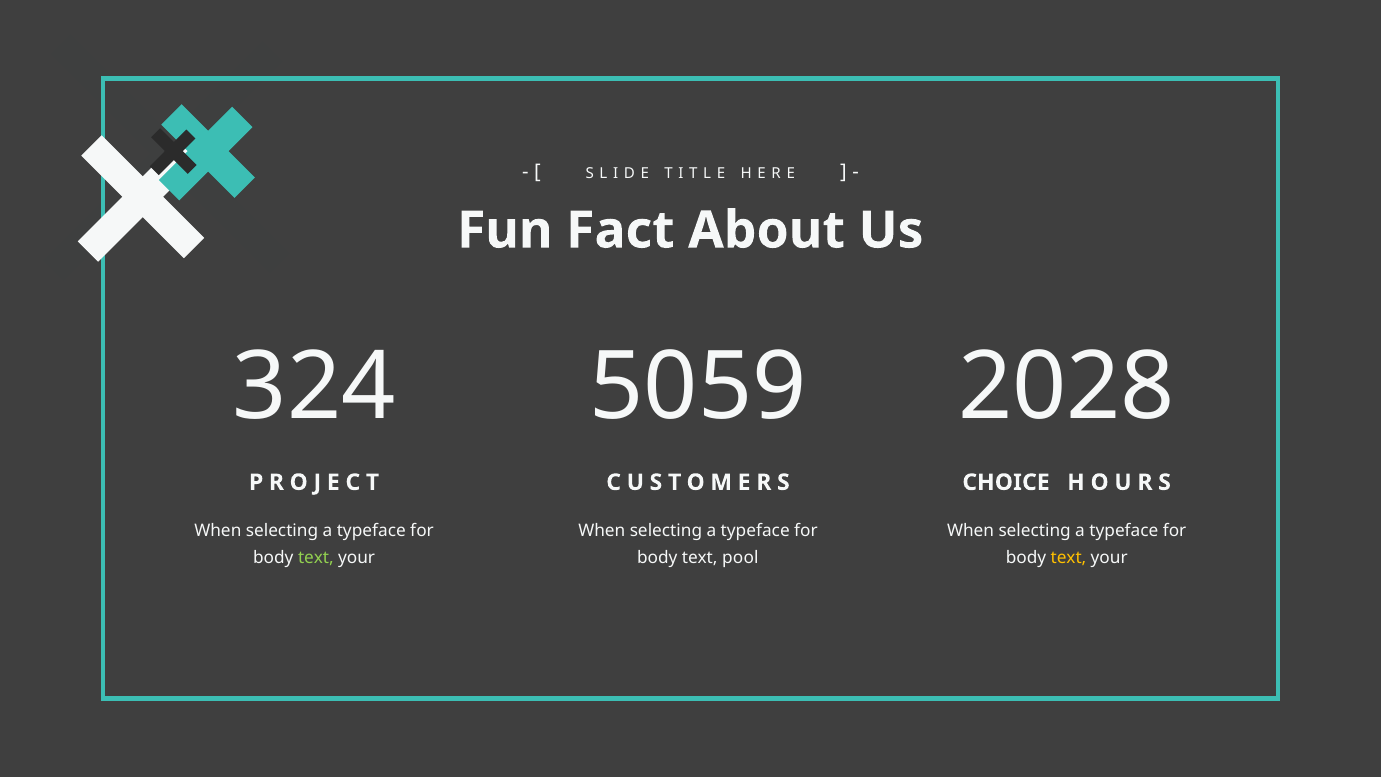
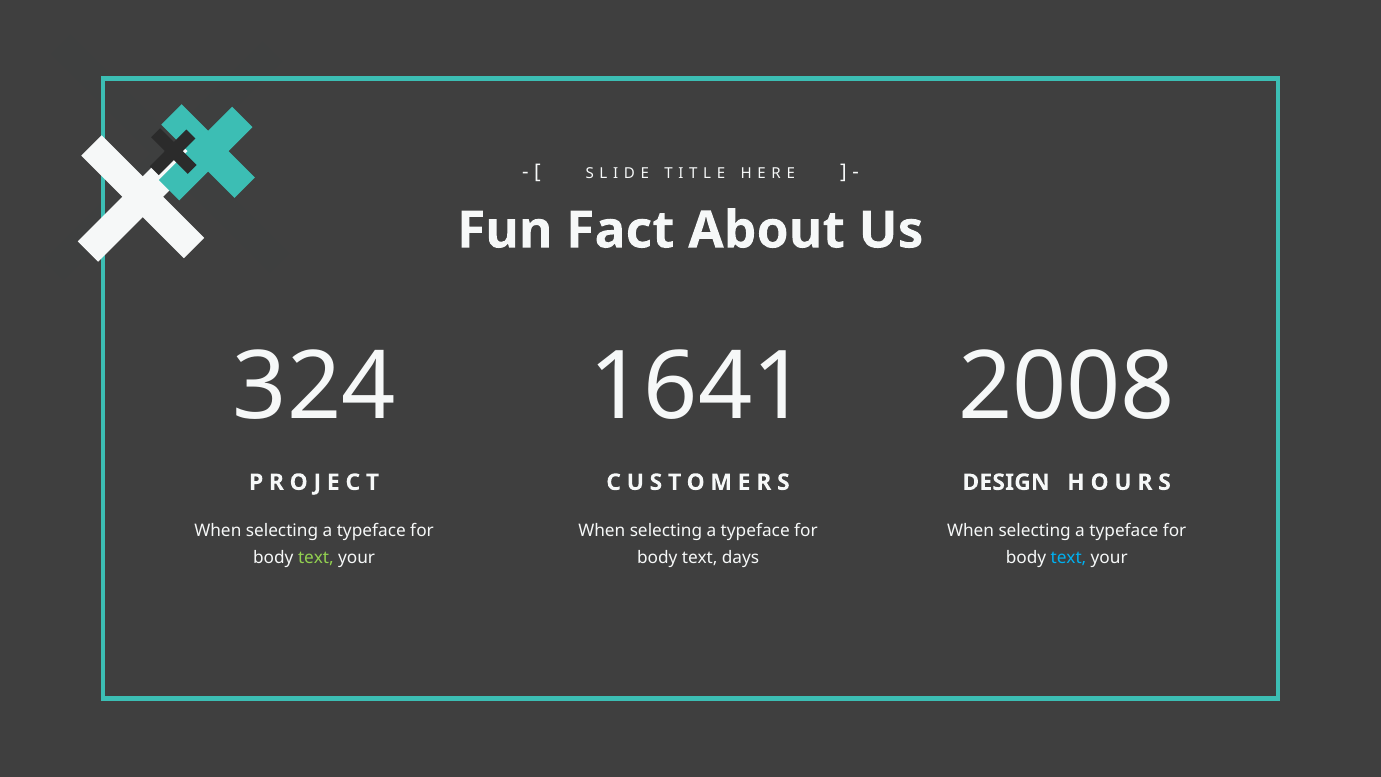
5059: 5059 -> 1641 (698, 387)
2028: 2028 -> 2008 (1067, 387)
CHOICE: CHOICE -> DESIGN (1006, 482)
pool: pool -> days (741, 557)
text colour: yellow -> light blue (1068, 557)
